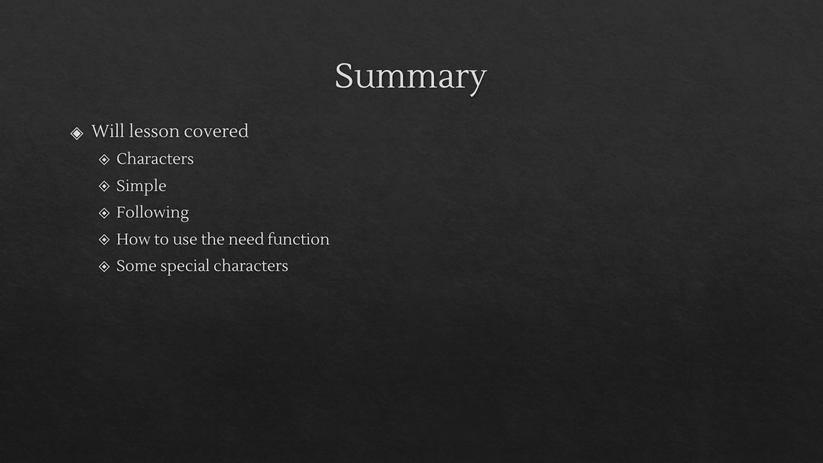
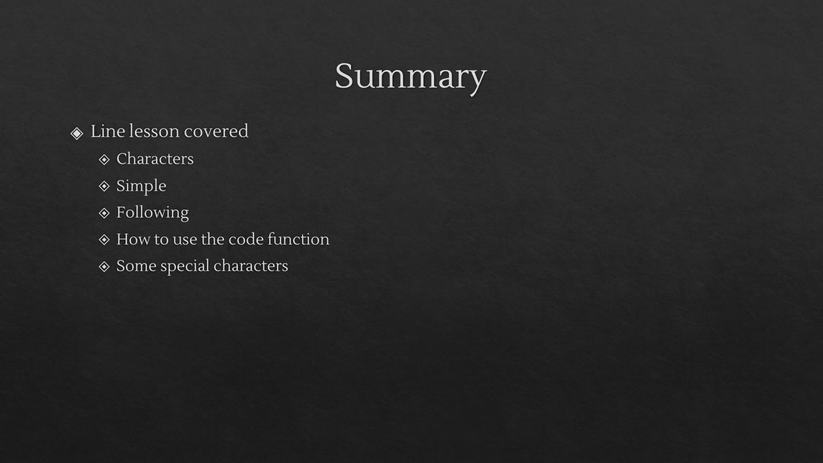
Will: Will -> Line (108, 132)
need: need -> code (246, 239)
